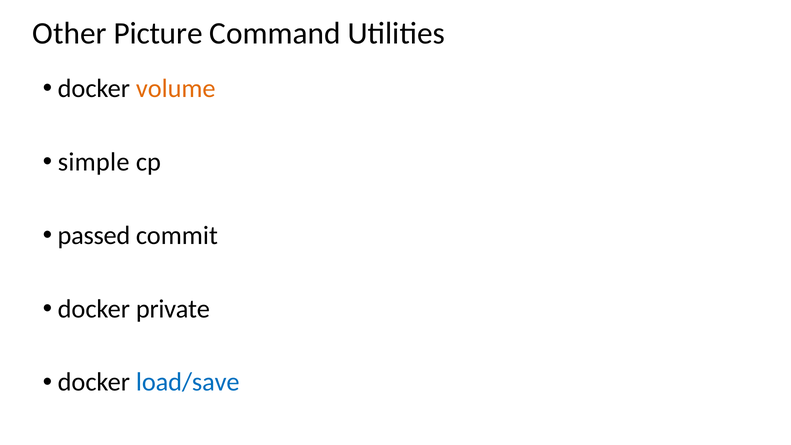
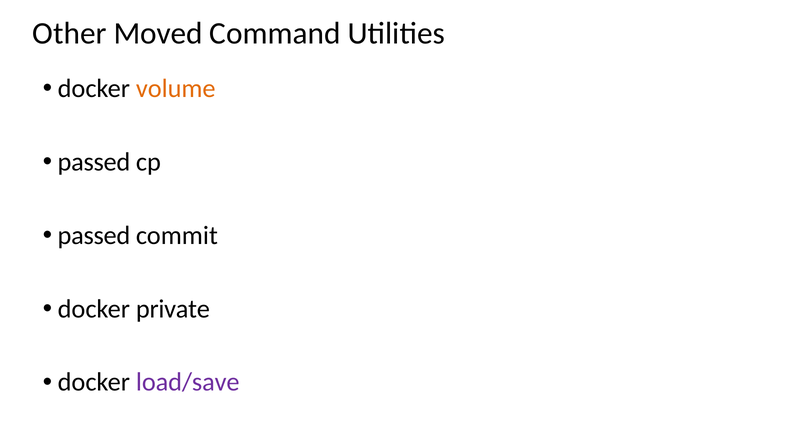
Picture: Picture -> Moved (158, 33)
simple: simple -> passed (94, 162)
load/save colour: blue -> purple (188, 382)
